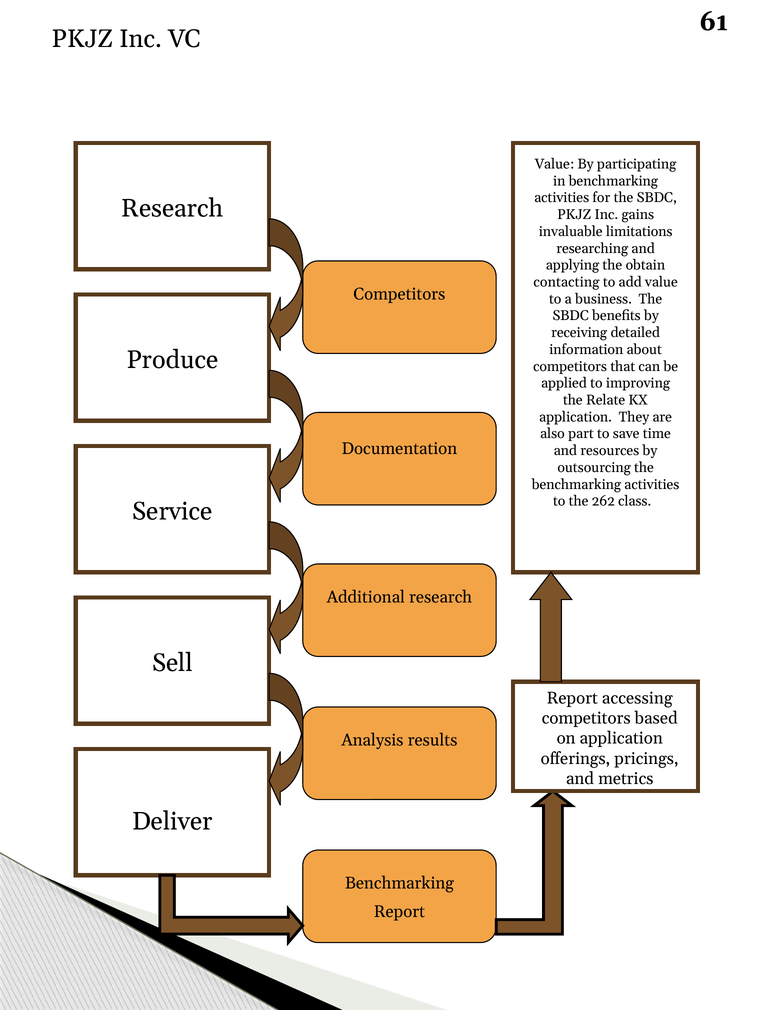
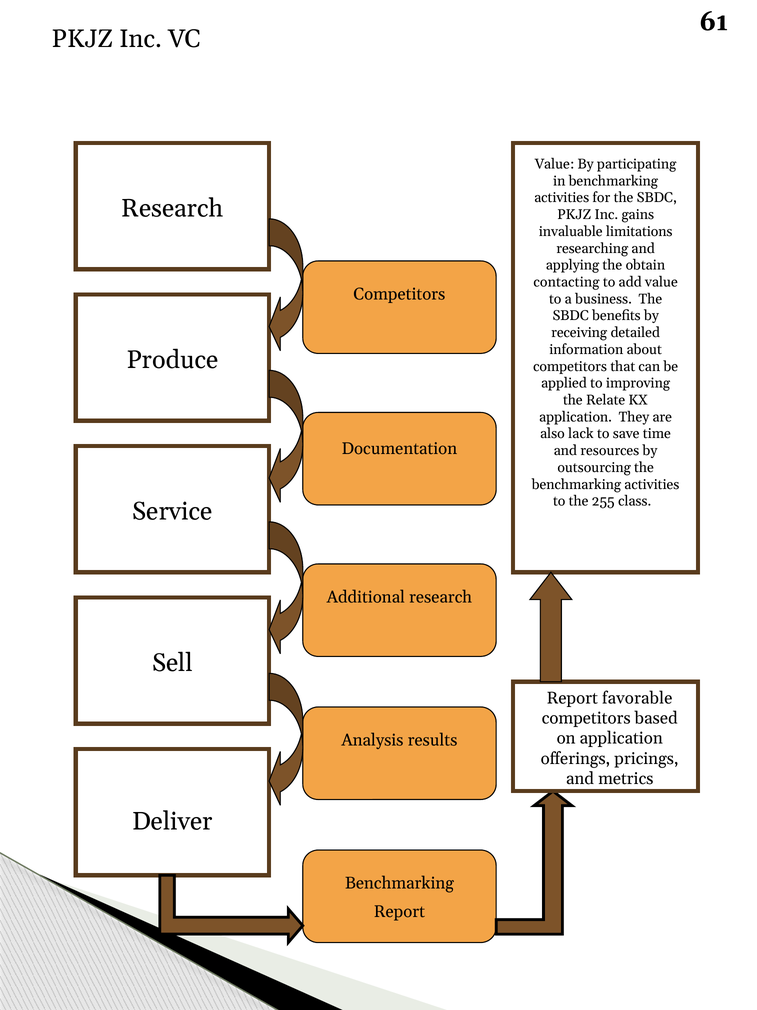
part: part -> lack (581, 434)
262: 262 -> 255 (603, 501)
accessing: accessing -> favorable (637, 697)
